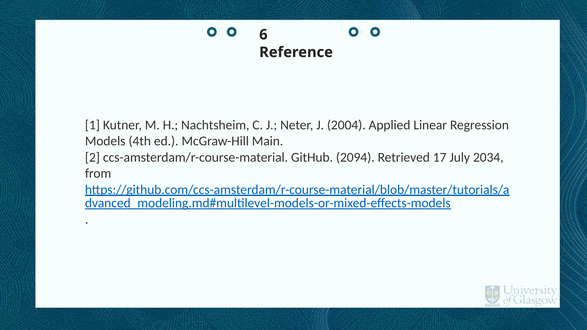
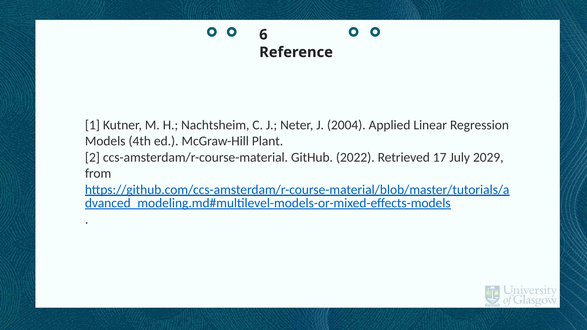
Main: Main -> Plant (268, 141)
2094: 2094 -> 2022 (355, 157)
2034: 2034 -> 2029 (488, 157)
